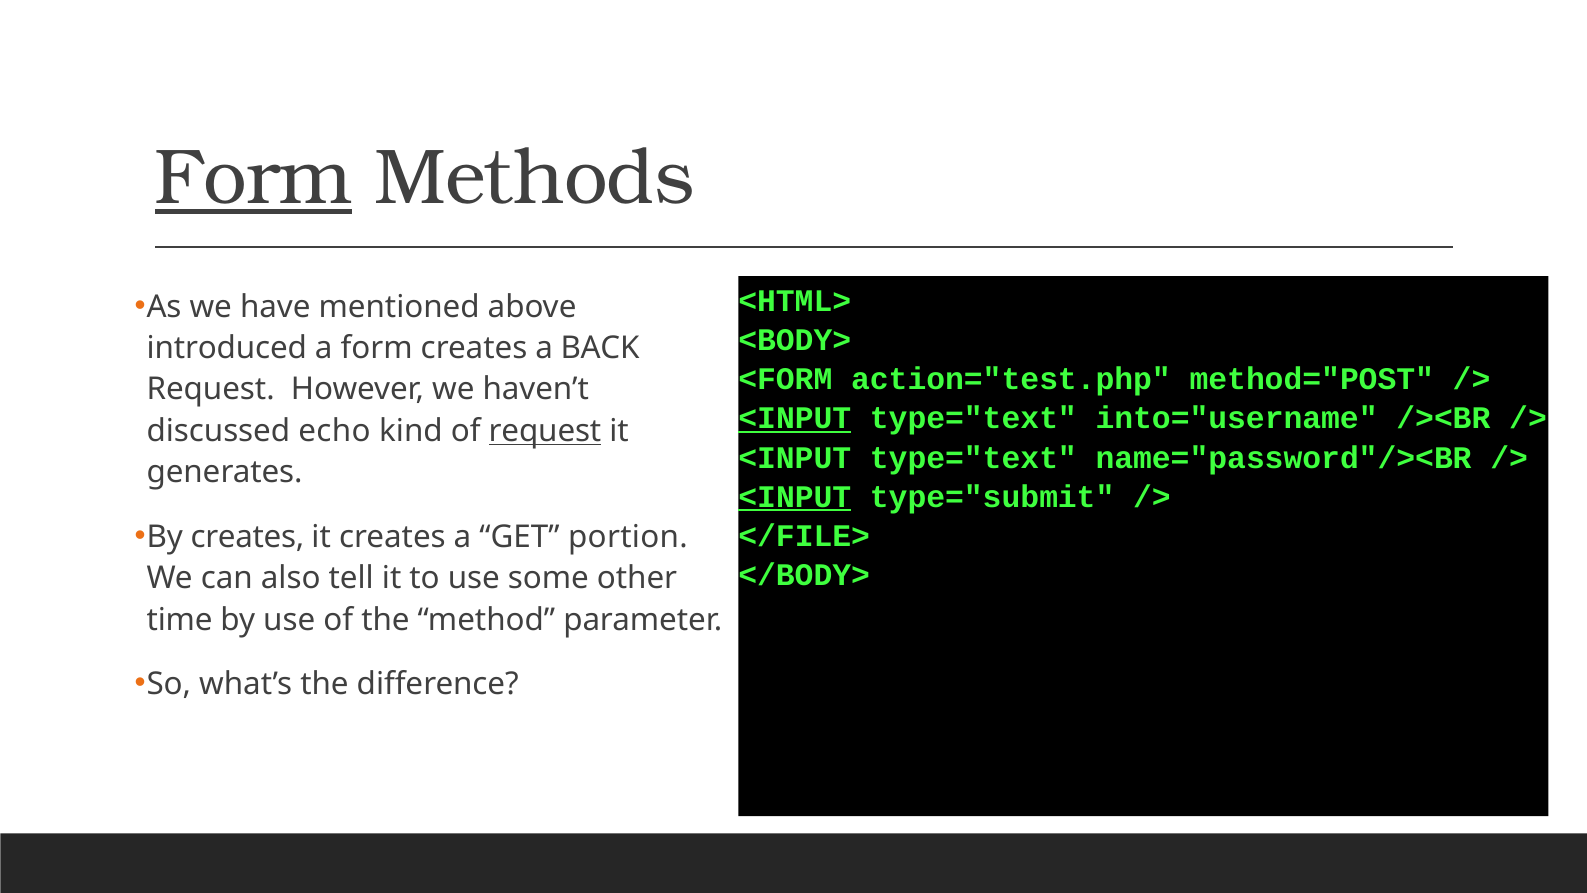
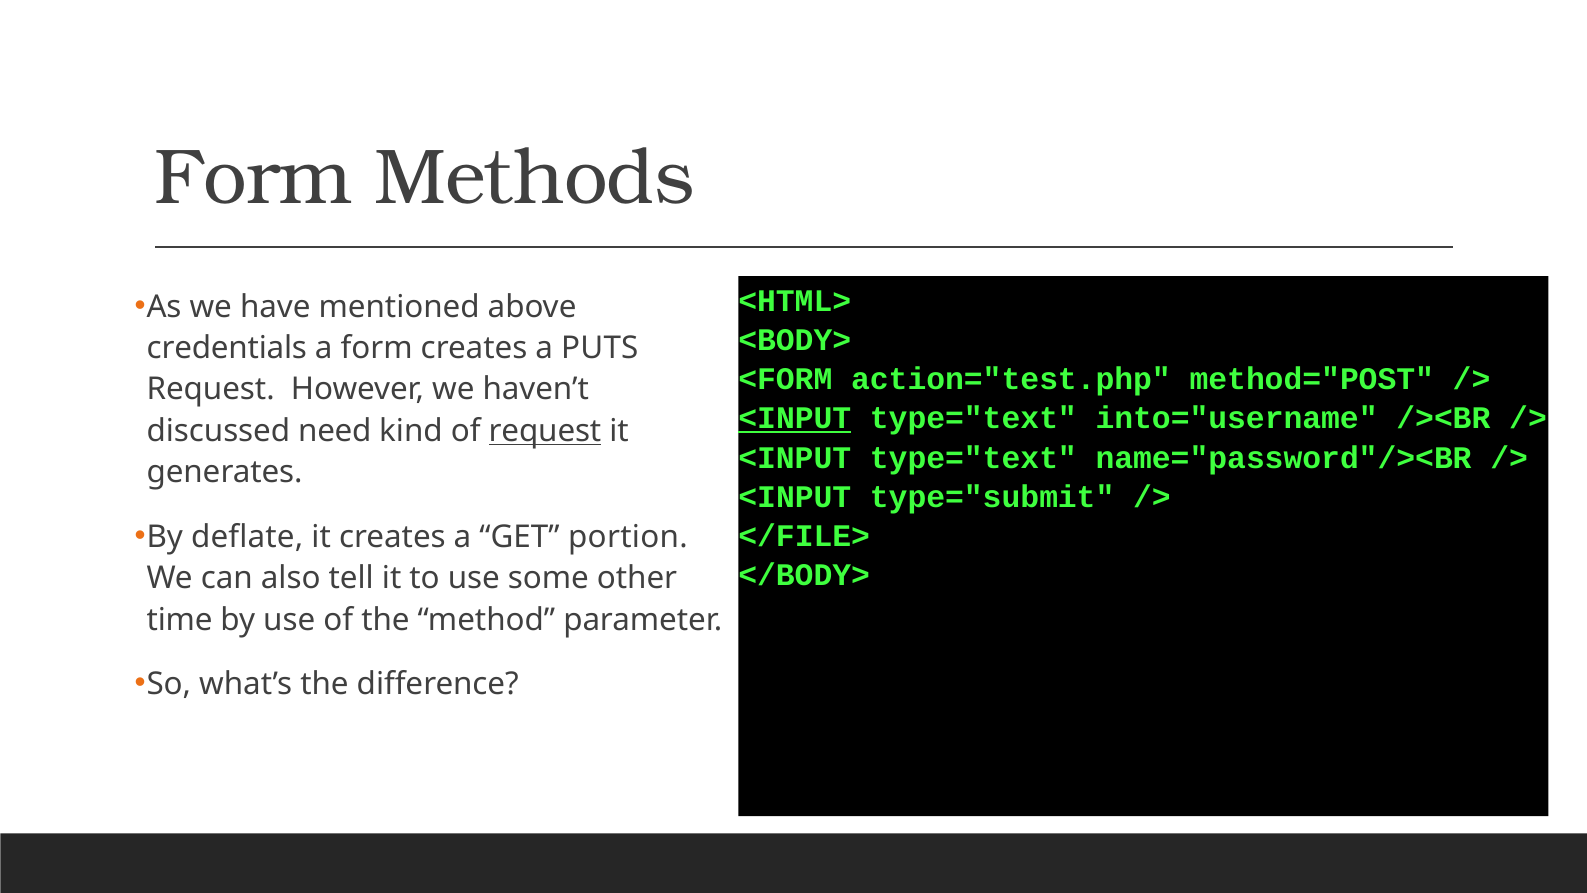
Form underline: present -> none (254, 178)
introduced: introduced -> credentials (227, 348)
BACK: BACK -> PUTS (600, 348)
echo: echo -> need (335, 431)
<INPUT underline: present -> none (795, 497)
By creates: creates -> deflate (247, 537)
